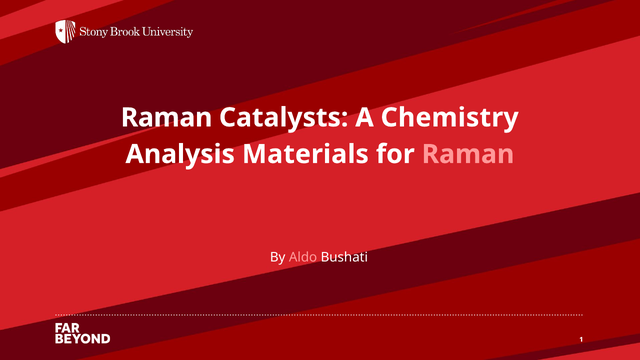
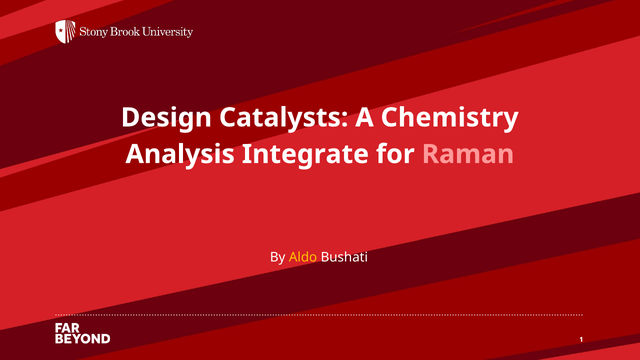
Raman: Raman -> Design (166, 118)
Materials: Materials -> Integrate (305, 154)
Aldo colour: pink -> yellow (303, 257)
